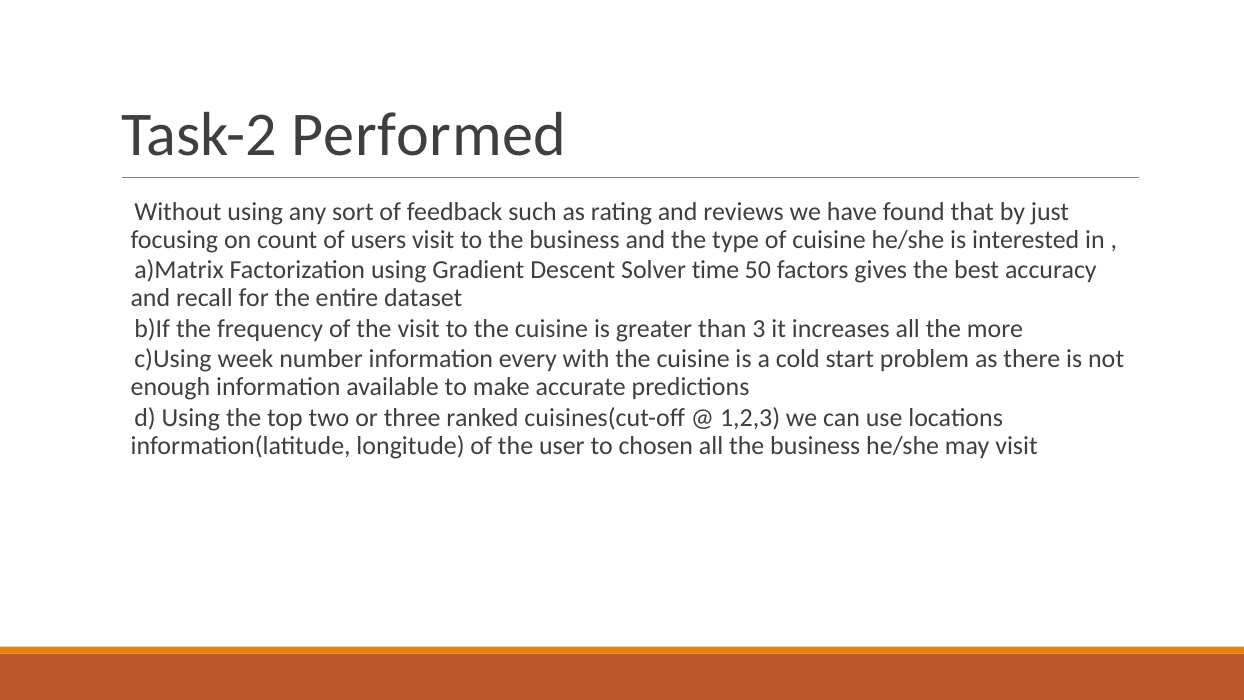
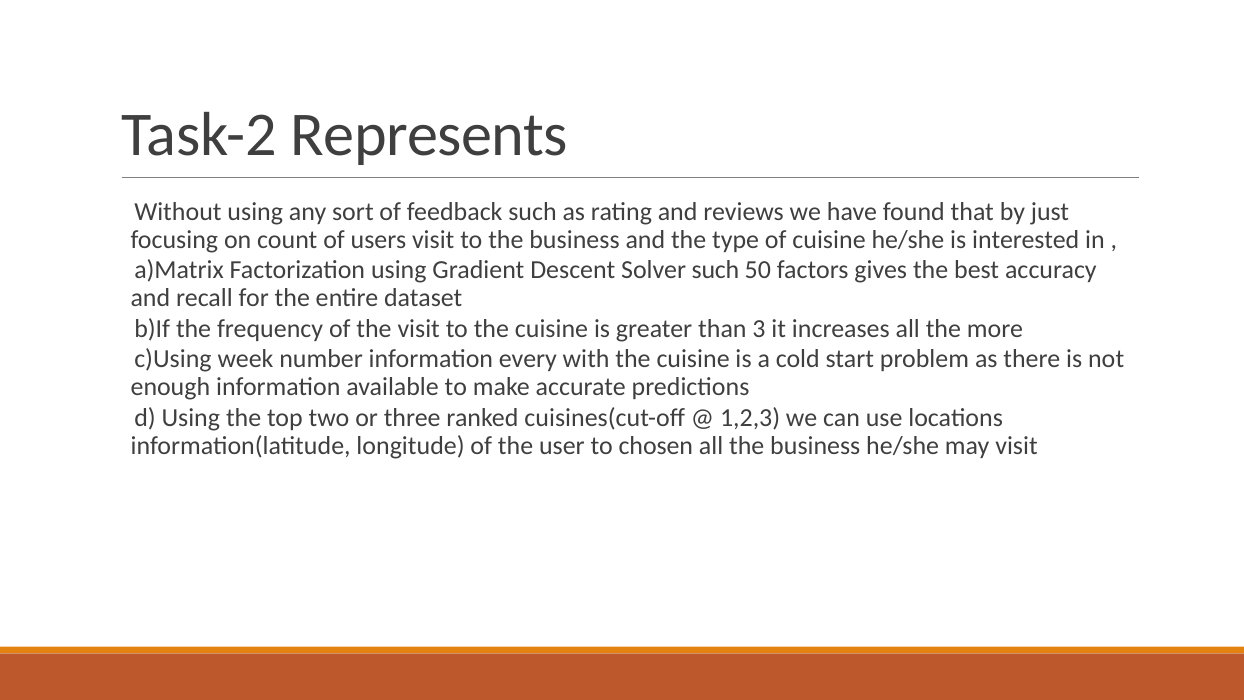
Performed: Performed -> Represents (429, 135)
Solver time: time -> such (716, 270)
